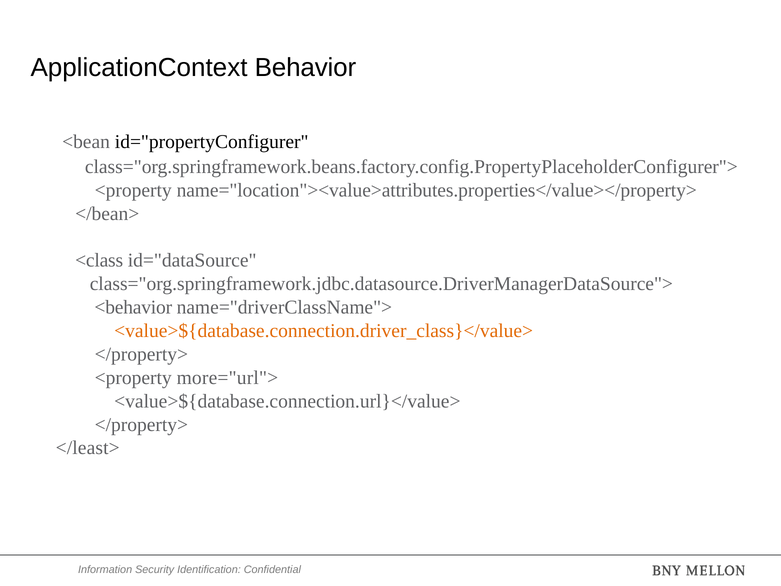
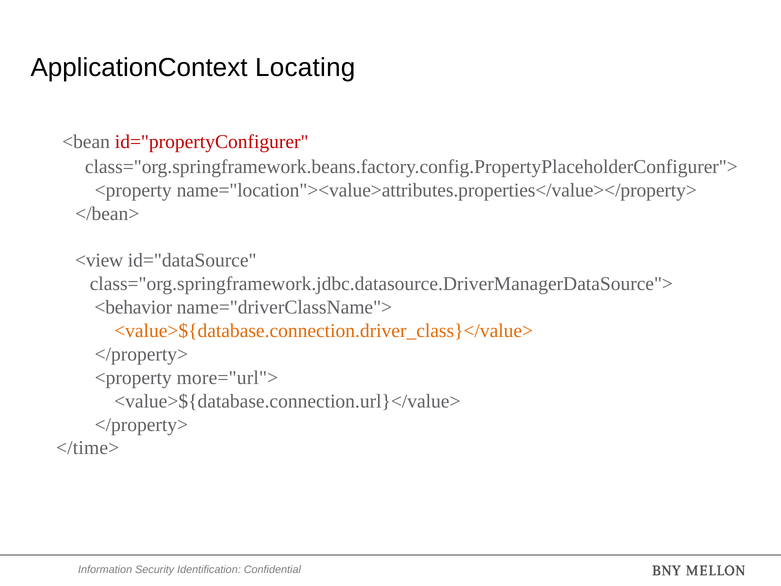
Behavior: Behavior -> Locating (305, 67)
id="propertyConfigurer colour: black -> red (212, 142)
<class: <class -> <view (99, 260)
</least>: </least> -> </time> (88, 448)
